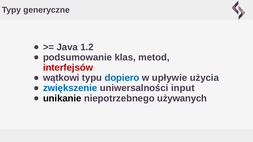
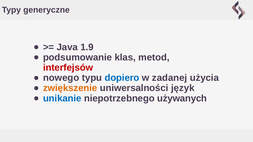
1.2: 1.2 -> 1.9 (87, 47)
wątkowi: wątkowi -> nowego (61, 78)
upływie: upływie -> zadanej (170, 78)
zwiększenie colour: blue -> orange (70, 88)
input: input -> język (183, 88)
unikanie colour: black -> blue (62, 99)
